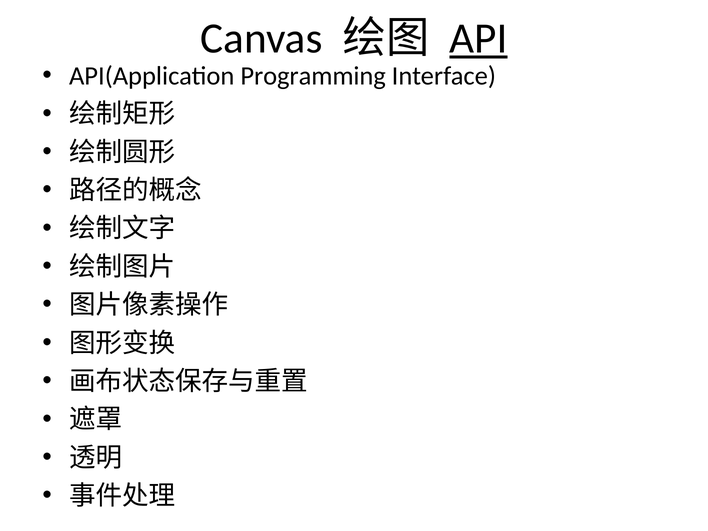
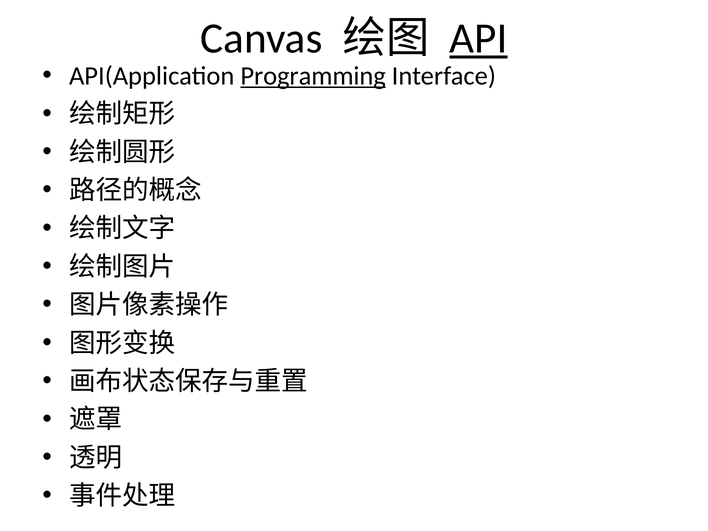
Programming underline: none -> present (313, 76)
